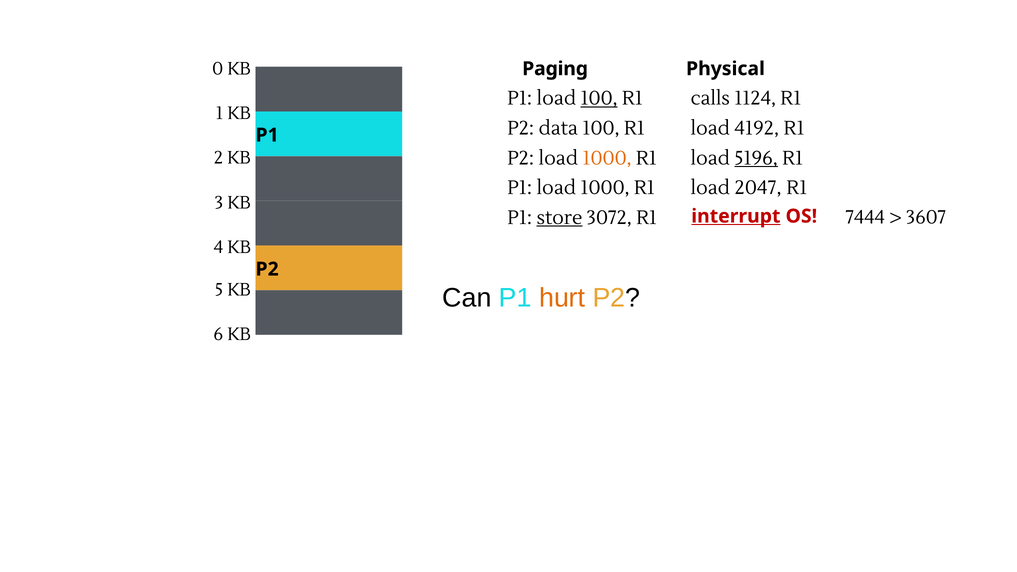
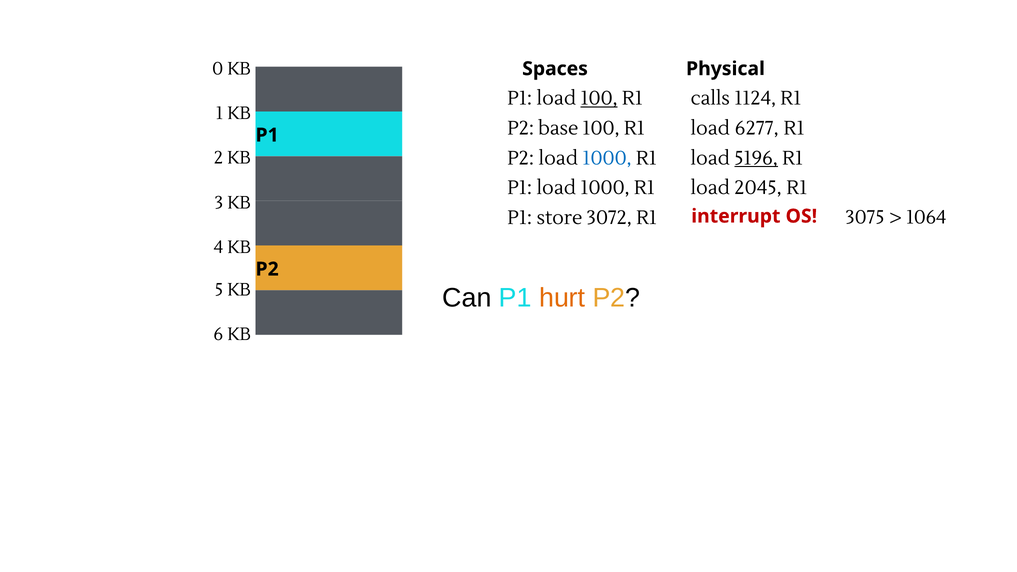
Paging: Paging -> Spaces (555, 69)
data: data -> base (558, 128)
4192: 4192 -> 6277 (757, 128)
1000 colour: orange -> blue (607, 158)
2047: 2047 -> 2045 (758, 188)
store underline: present -> none (559, 218)
interrupt underline: present -> none (736, 216)
7444: 7444 -> 3075 (865, 218)
3607: 3607 -> 1064 (926, 218)
